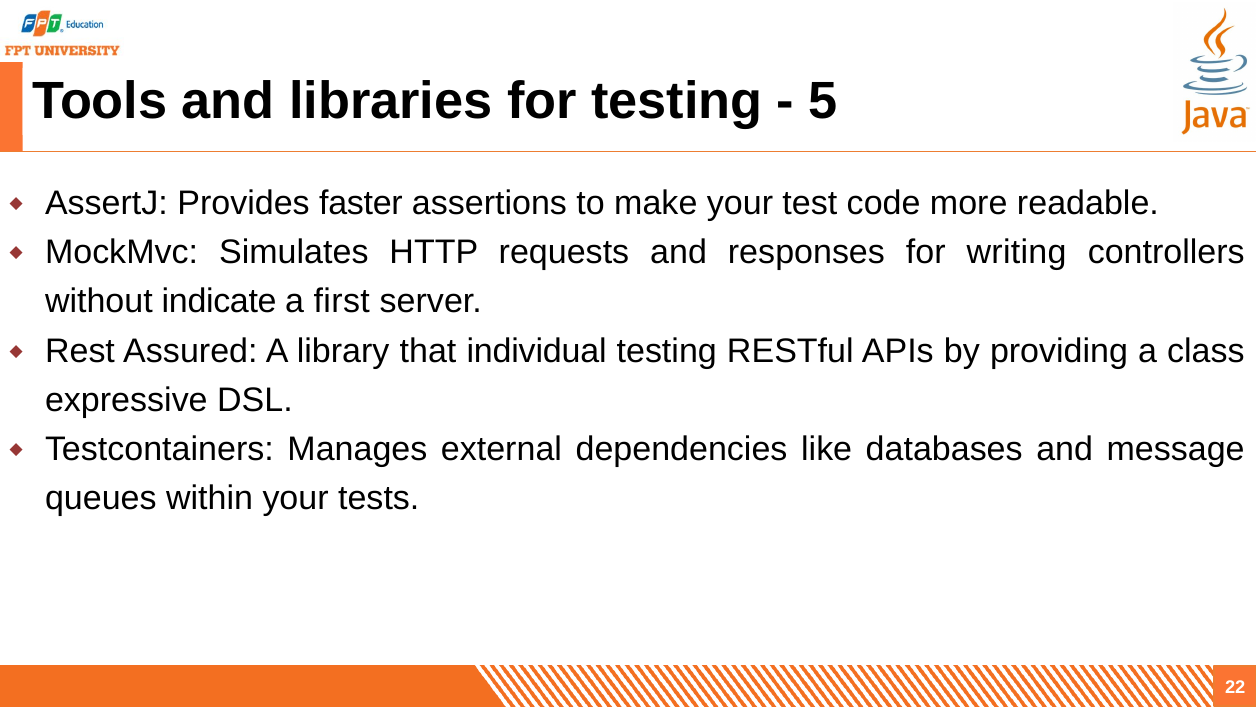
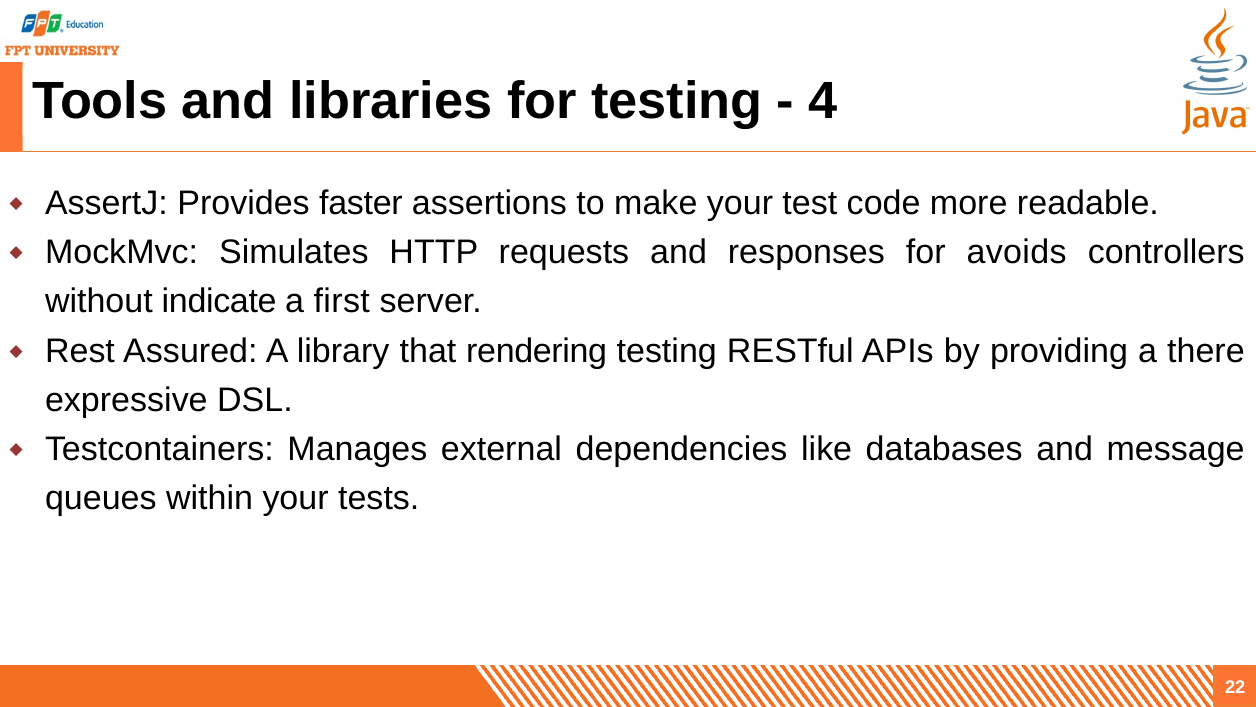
5: 5 -> 4 (823, 101)
writing: writing -> avoids (1017, 252)
individual: individual -> rendering (537, 351)
class: class -> there (1206, 351)
